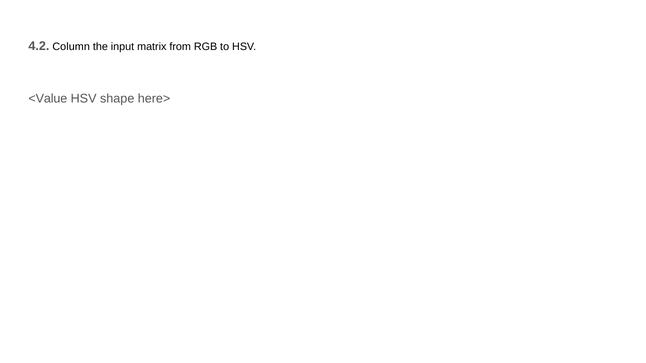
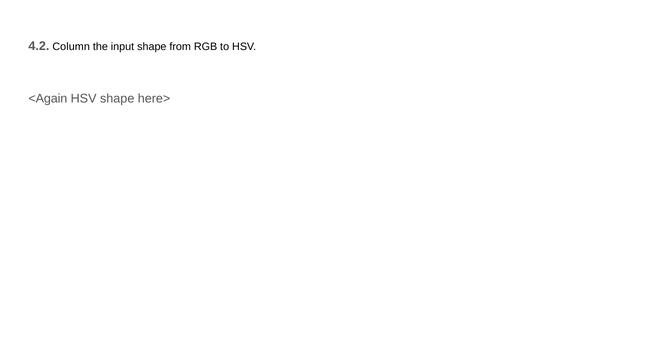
input matrix: matrix -> shape (152, 47)
<Value: <Value -> <Again (48, 99)
